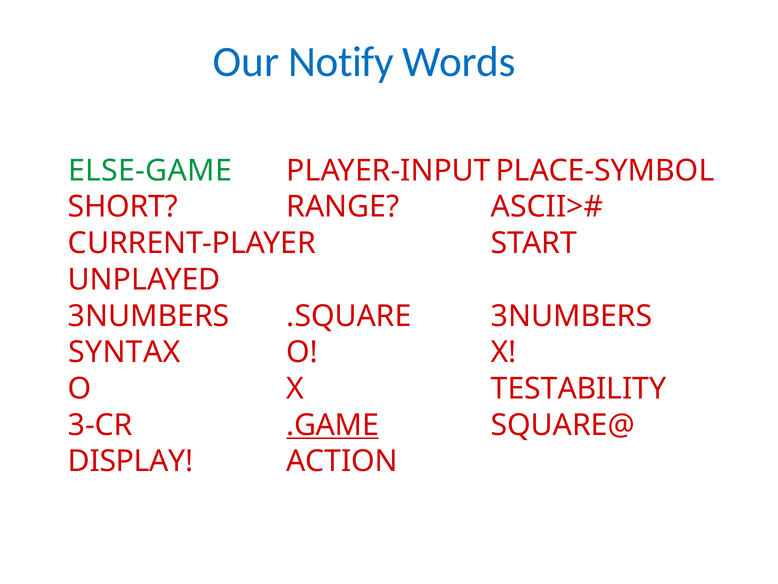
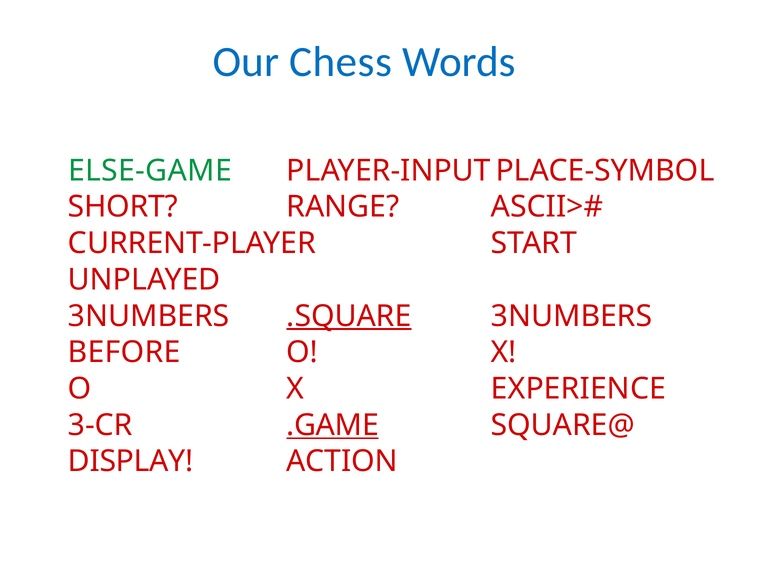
Notify: Notify -> Chess (341, 62)
.SQUARE underline: none -> present (349, 316)
SYNTAX: SYNTAX -> BEFORE (124, 352)
TESTABILITY: TESTABILITY -> EXPERIENCE (578, 388)
